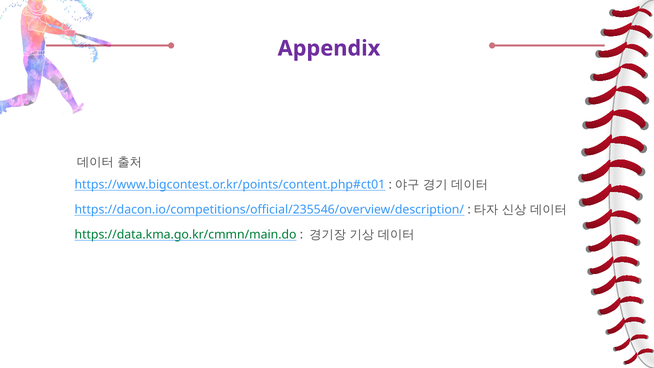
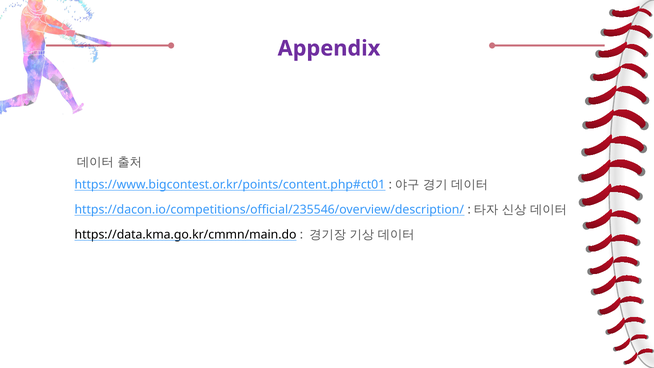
https://data.kma.go.kr/cmmn/main.do colour: green -> black (186, 235)
